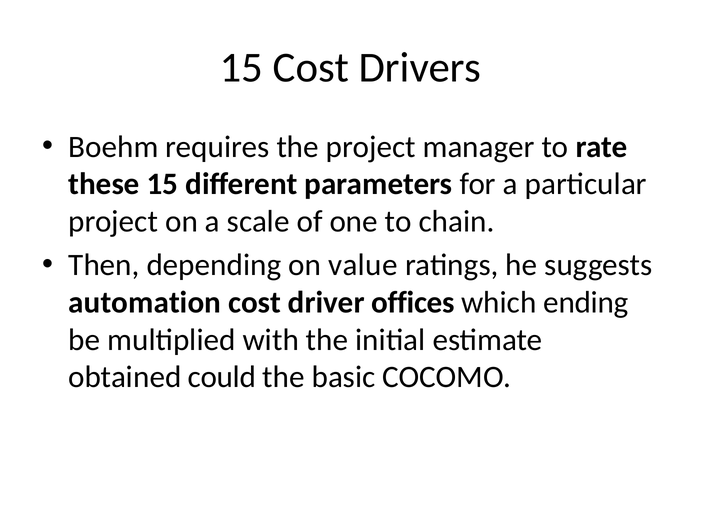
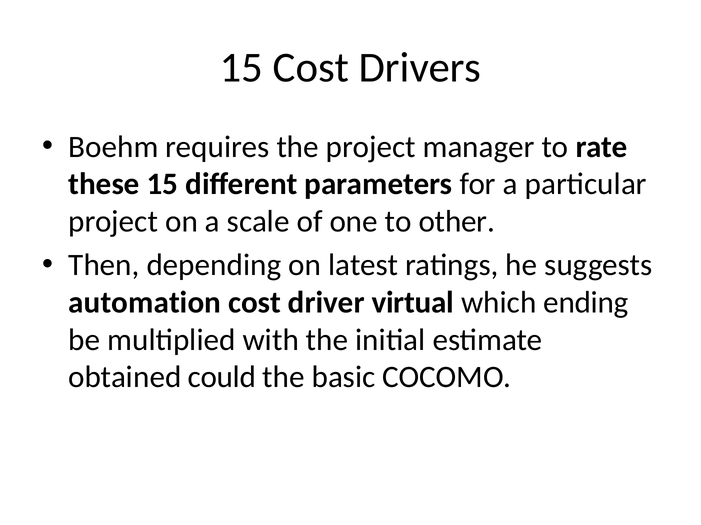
chain: chain -> other (457, 222)
value: value -> latest (363, 265)
offices: offices -> virtual (413, 303)
